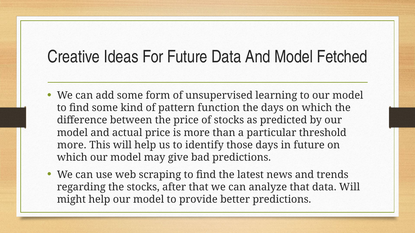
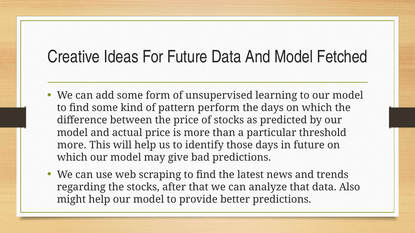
function: function -> perform (219, 108)
data Will: Will -> Also (350, 187)
